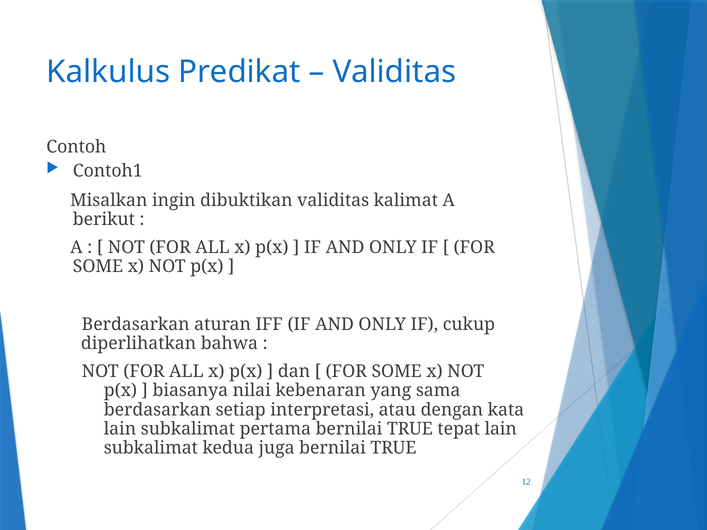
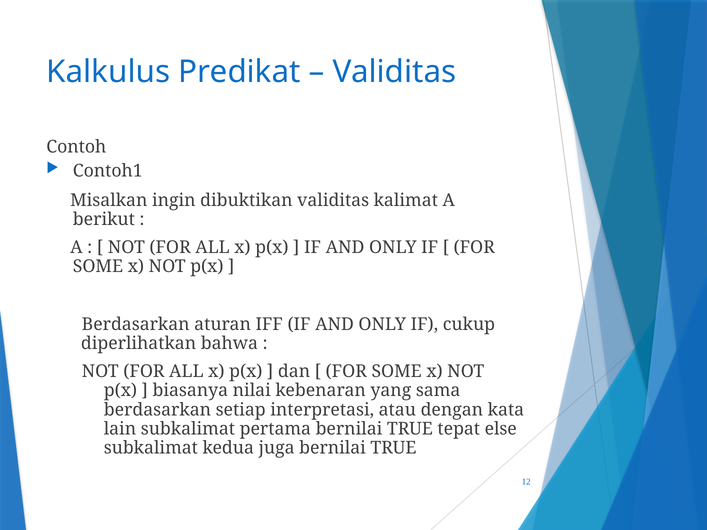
tepat lain: lain -> else (501, 429)
